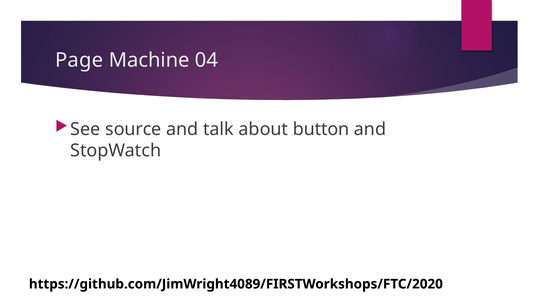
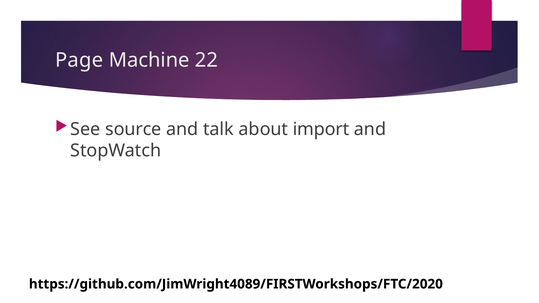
04: 04 -> 22 (207, 60)
button: button -> import (321, 129)
